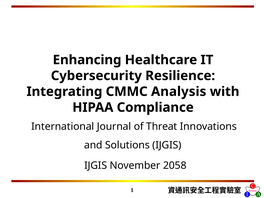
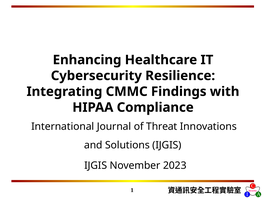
Analysis: Analysis -> Findings (179, 92)
2058: 2058 -> 2023 (175, 166)
